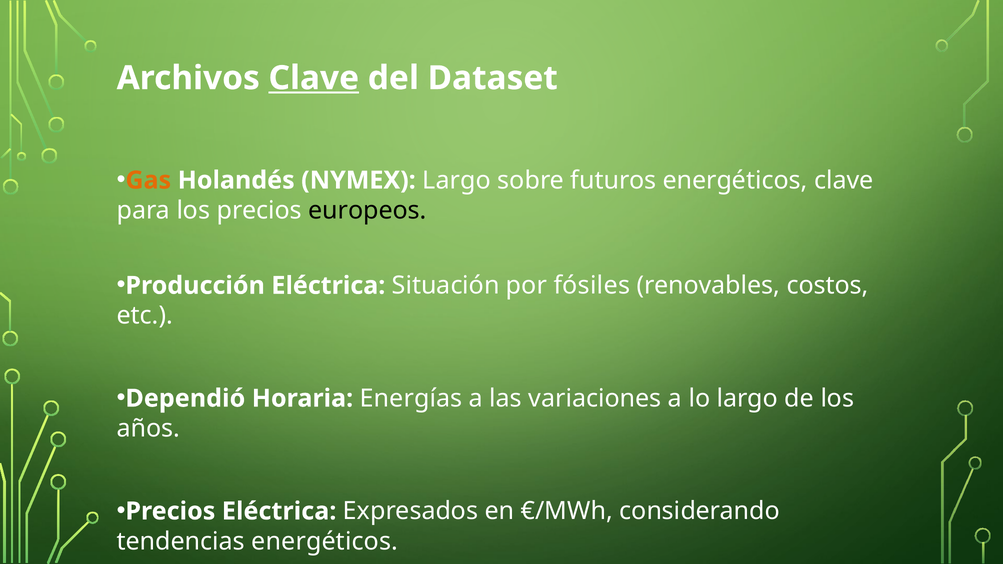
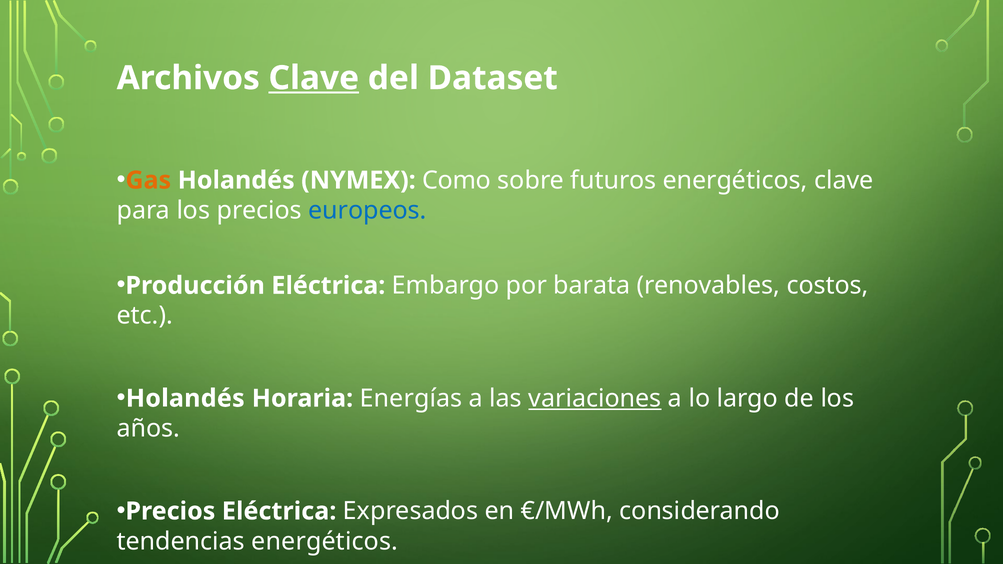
NYMEX Largo: Largo -> Como (457, 180)
europeos colour: black -> blue (367, 210)
Situación: Situación -> Embargo (446, 286)
fósiles: fósiles -> barata (592, 286)
Dependió: Dependió -> Holandés (185, 399)
variaciones underline: none -> present (595, 399)
